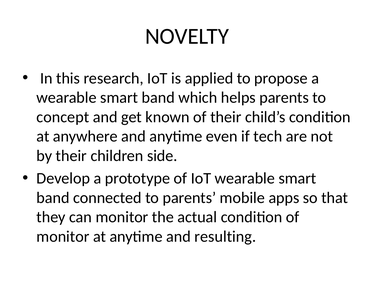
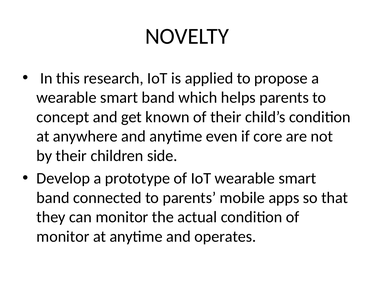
tech: tech -> core (268, 136)
resulting: resulting -> operates (225, 236)
